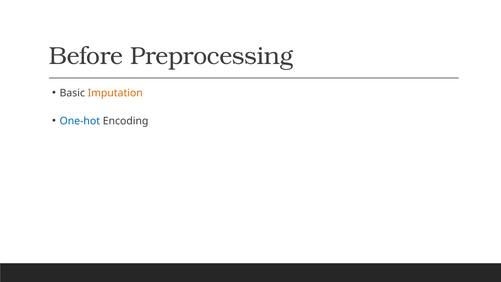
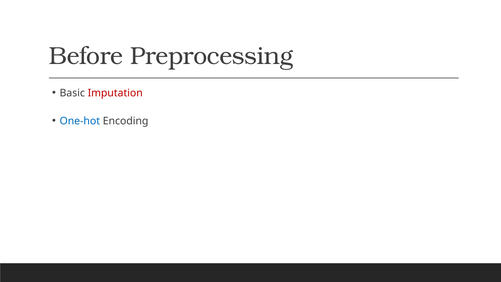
Imputation colour: orange -> red (115, 93)
